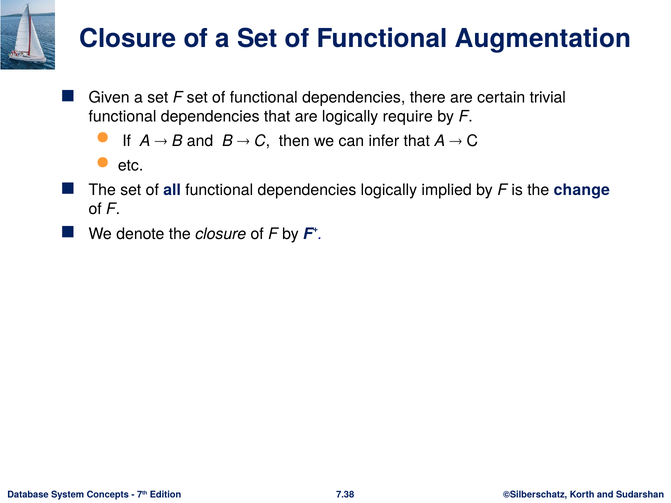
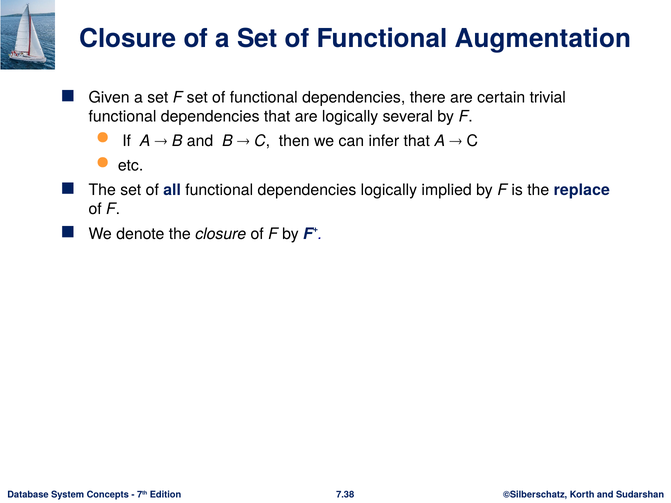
require: require -> several (408, 116)
change: change -> replace (582, 190)
